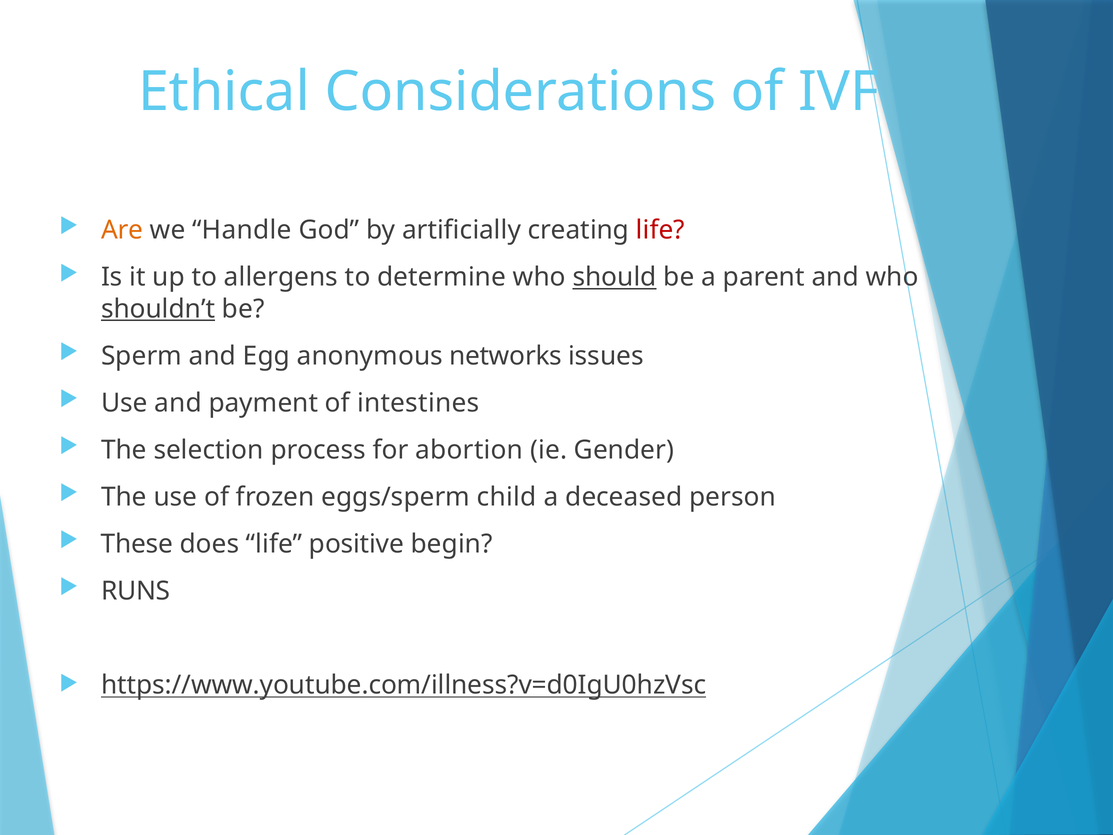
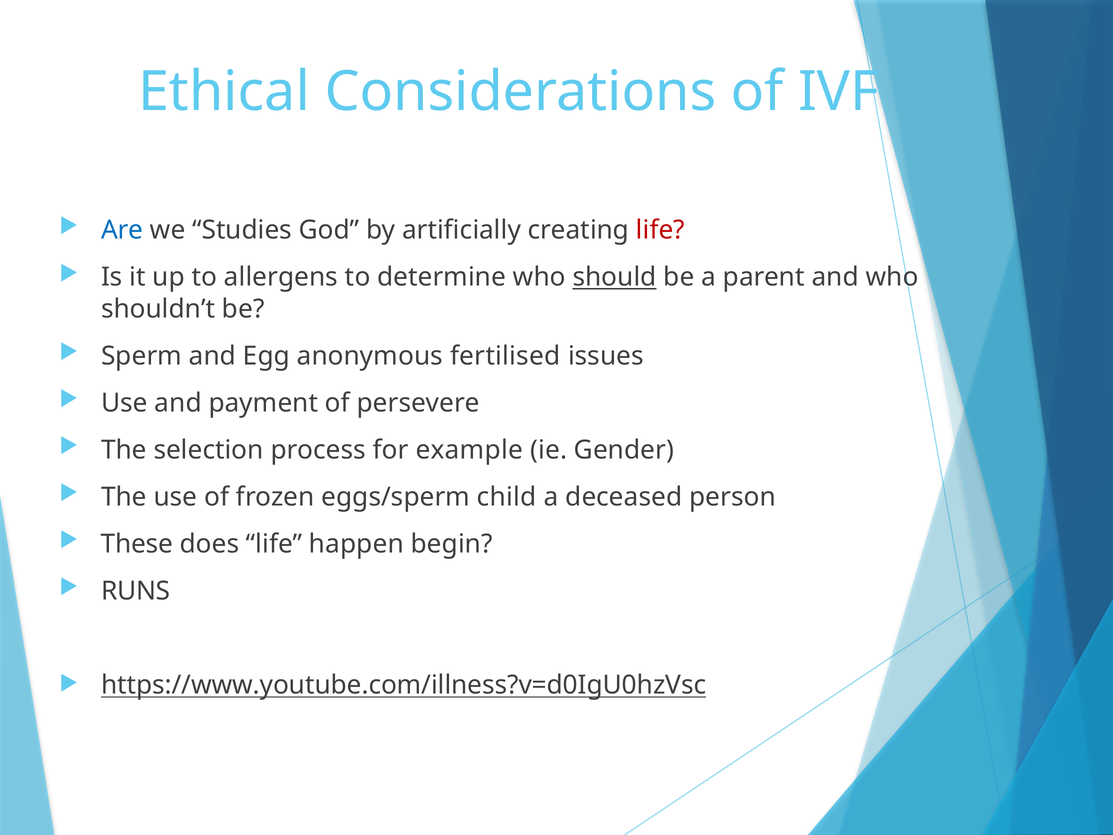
Are colour: orange -> blue (122, 230)
Handle: Handle -> Studies (242, 230)
shouldn’t underline: present -> none (158, 309)
networks: networks -> fertilised (505, 356)
intestines: intestines -> persevere (418, 403)
abortion: abortion -> example (469, 450)
positive: positive -> happen (356, 544)
